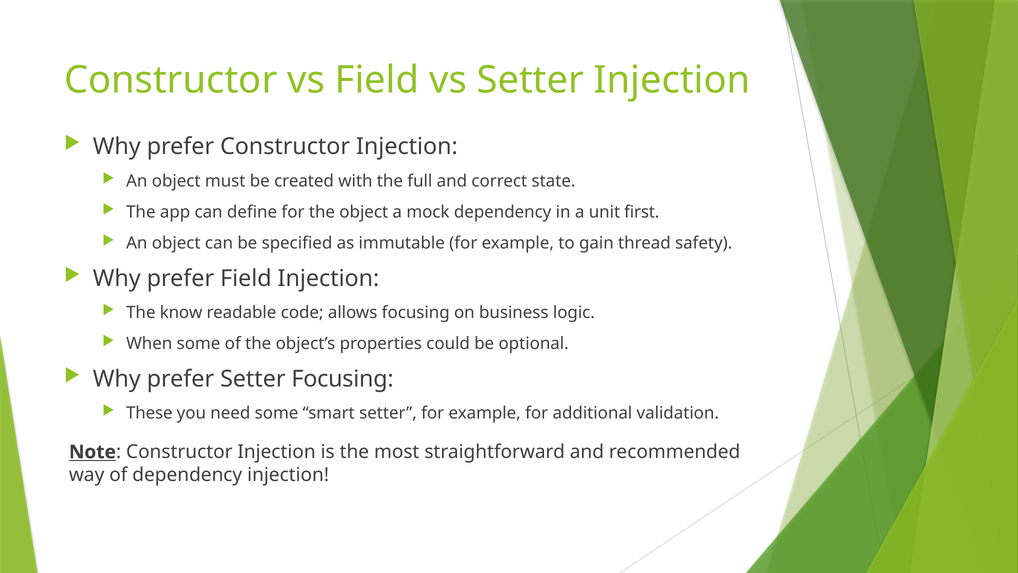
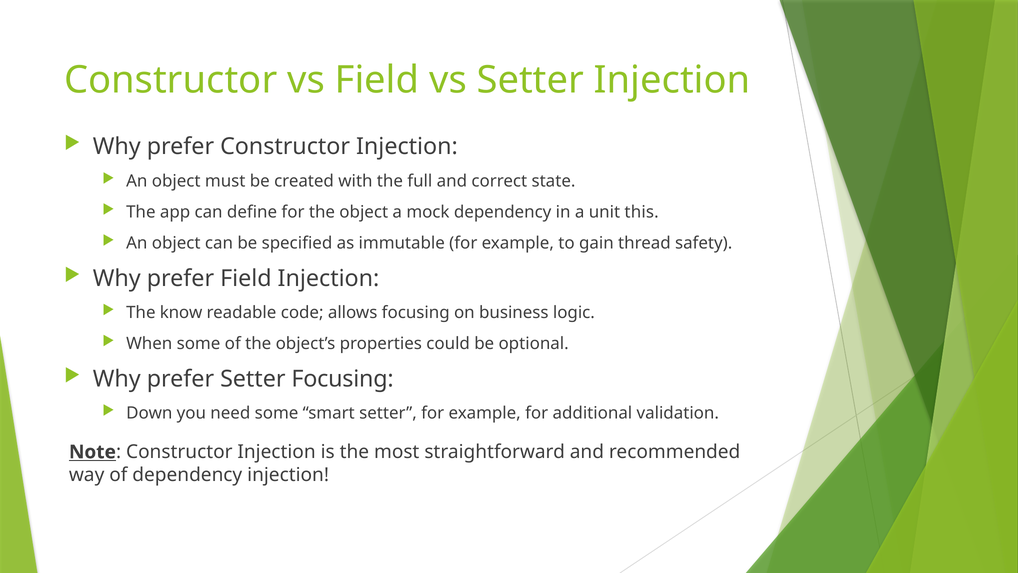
first: first -> this (642, 212)
These: These -> Down (149, 413)
